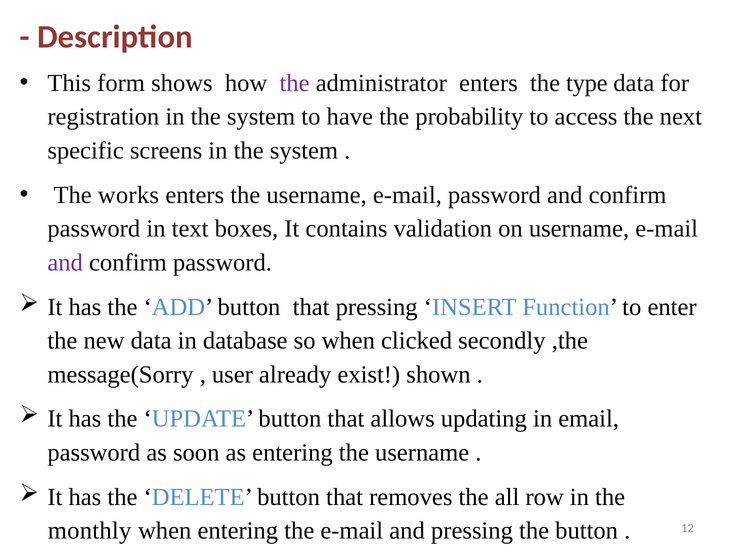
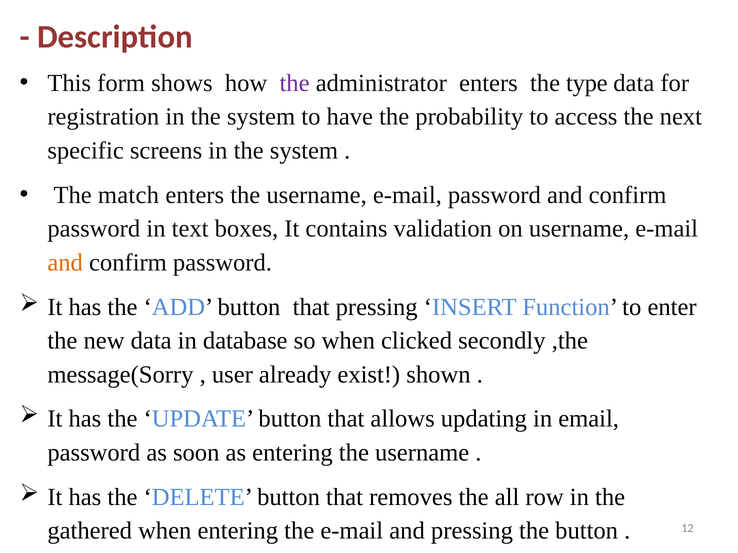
works: works -> match (128, 195)
and colour: purple -> orange (65, 263)
monthly: monthly -> gathered (90, 531)
